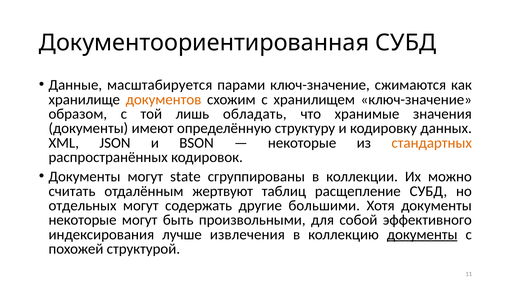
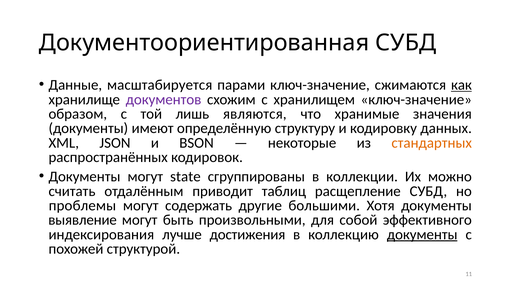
как underline: none -> present (461, 85)
документов colour: orange -> purple (164, 100)
обладать: обладать -> являются (255, 114)
жертвуют: жертвуют -> приводит (223, 191)
отдельных: отдельных -> проблемы (82, 206)
некоторые: некоторые -> выявление (83, 220)
извлечения: извлечения -> достижения (247, 235)
